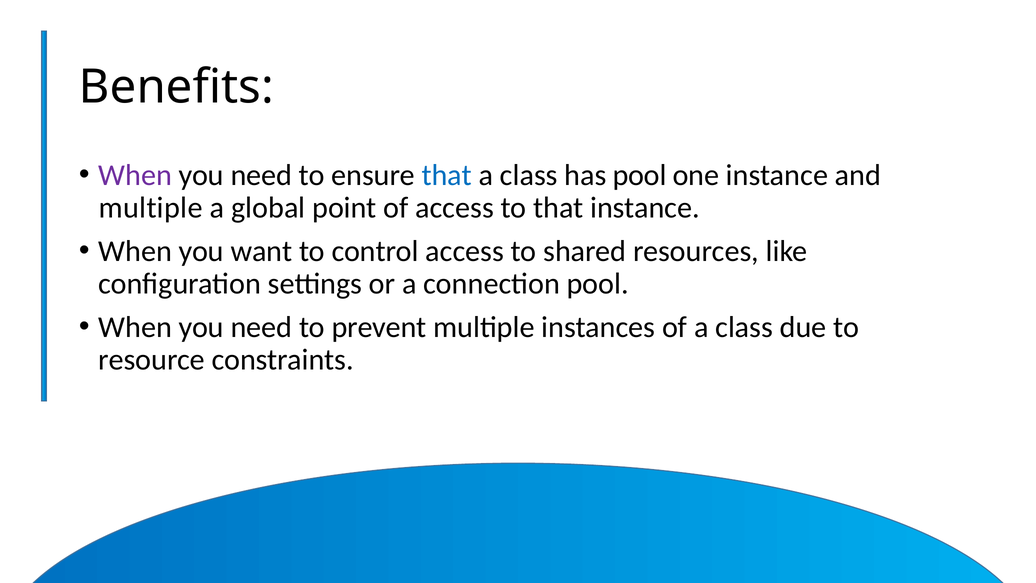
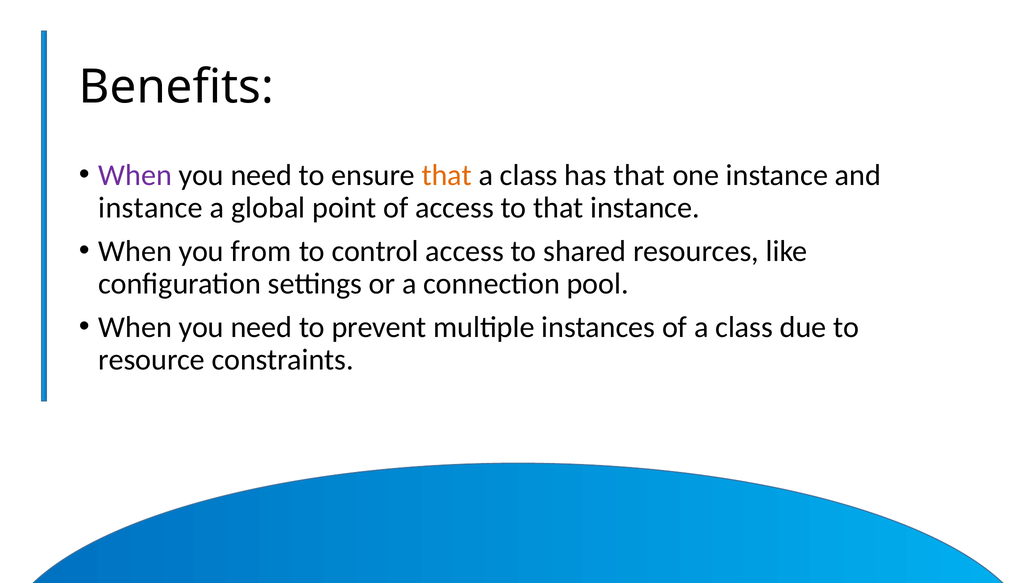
that colour: blue -> orange (447, 175)
has pool: pool -> that (639, 175)
multiple: multiple -> instance (151, 208)
want: want -> from (261, 251)
